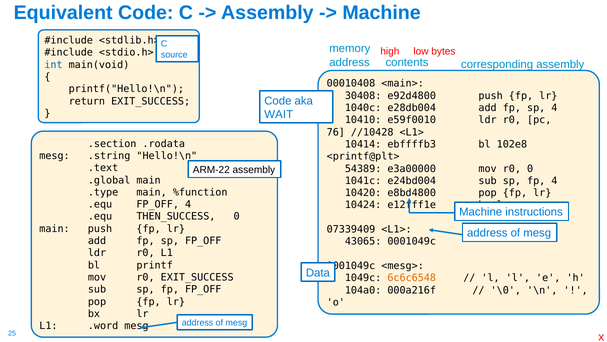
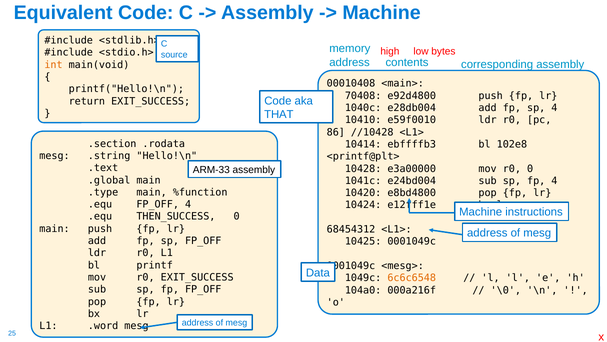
int colour: blue -> orange (53, 65)
30408: 30408 -> 70408 (363, 96)
WAIT: WAIT -> THAT (279, 114)
76: 76 -> 86 (336, 132)
54389: 54389 -> 10428 (363, 168)
ARM-22: ARM-22 -> ARM-33 (211, 170)
07339409: 07339409 -> 68454312 (351, 229)
43065: 43065 -> 10425 (363, 241)
